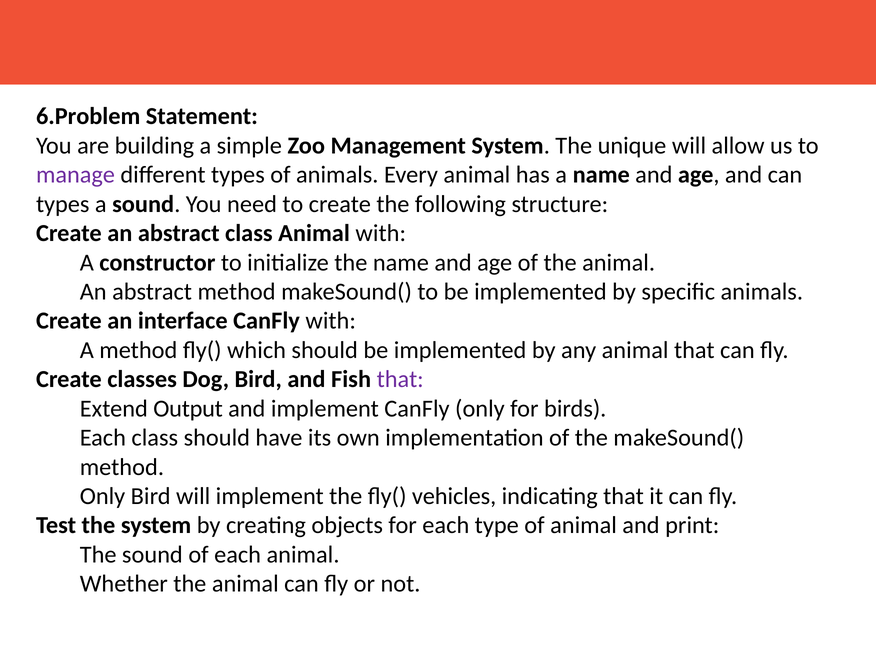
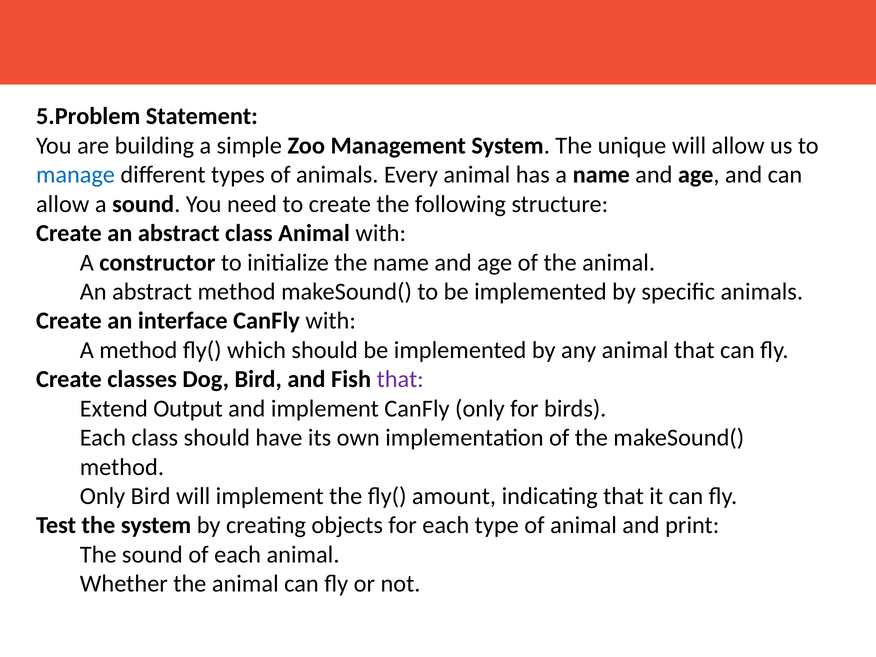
6.Problem: 6.Problem -> 5.Problem (88, 116)
manage colour: purple -> blue (75, 175)
types: types -> allow (63, 204)
vehicles: vehicles -> amount (454, 496)
